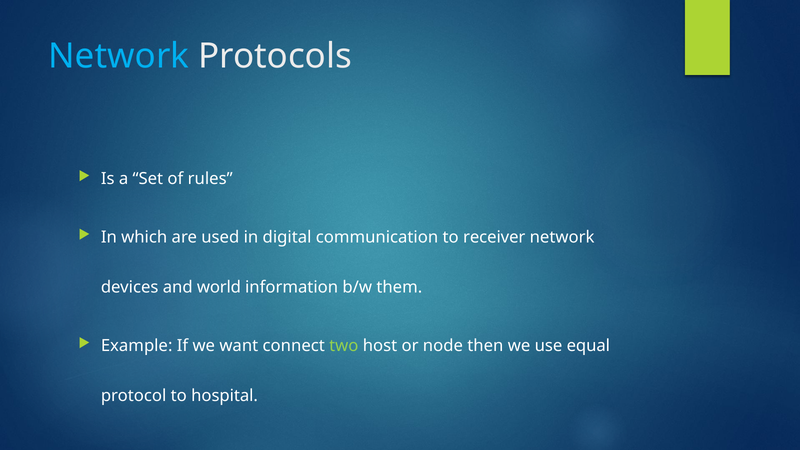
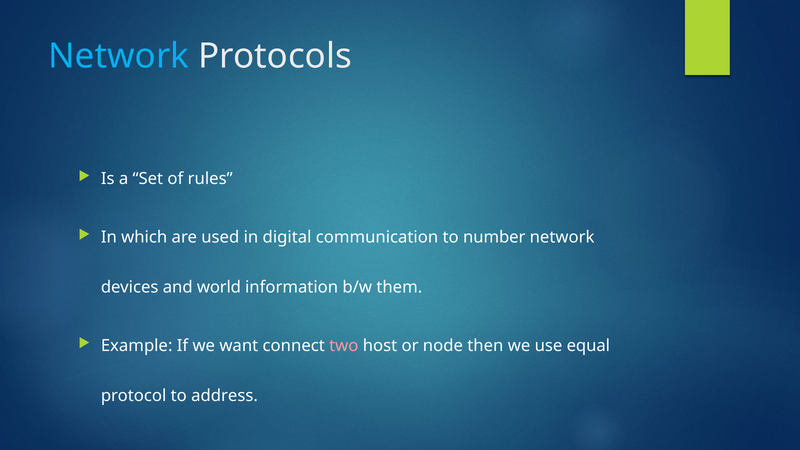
receiver: receiver -> number (494, 237)
two colour: light green -> pink (344, 346)
hospital: hospital -> address (225, 396)
